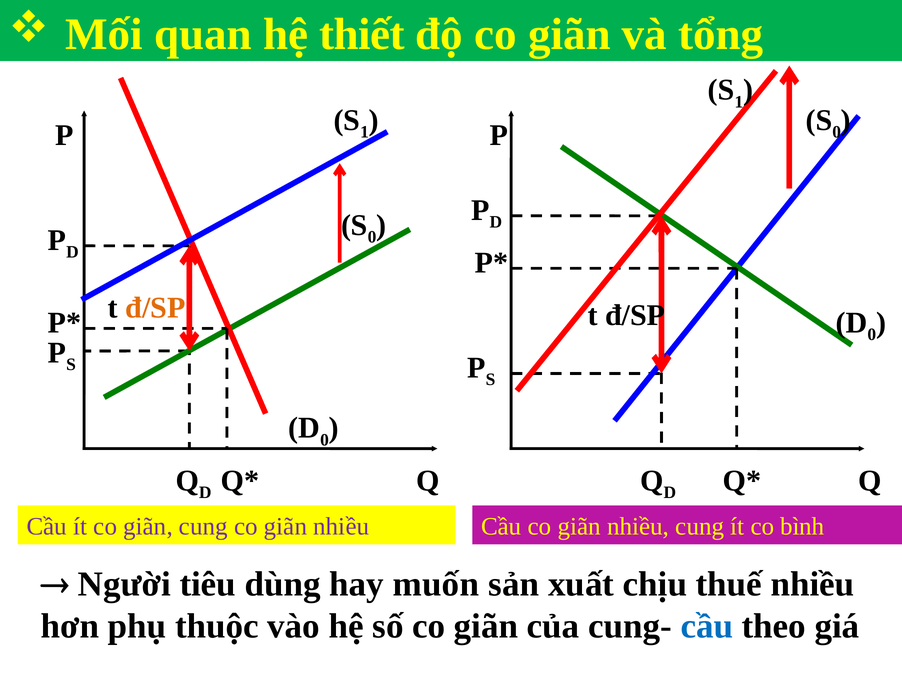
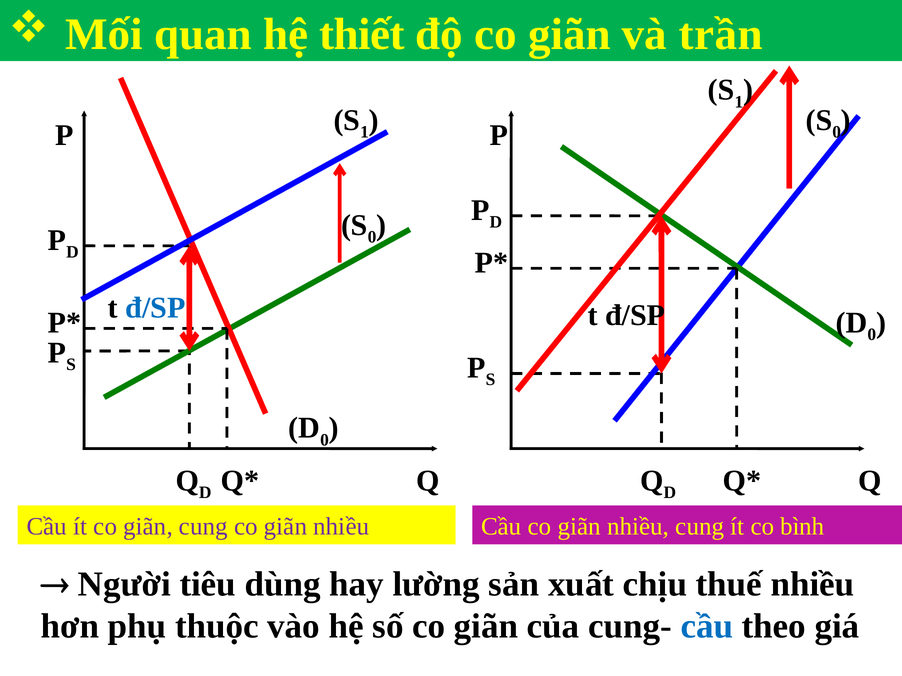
tổng: tổng -> trần (721, 35)
đ/SP colour: orange -> blue (156, 308)
muốn: muốn -> lường (436, 585)
